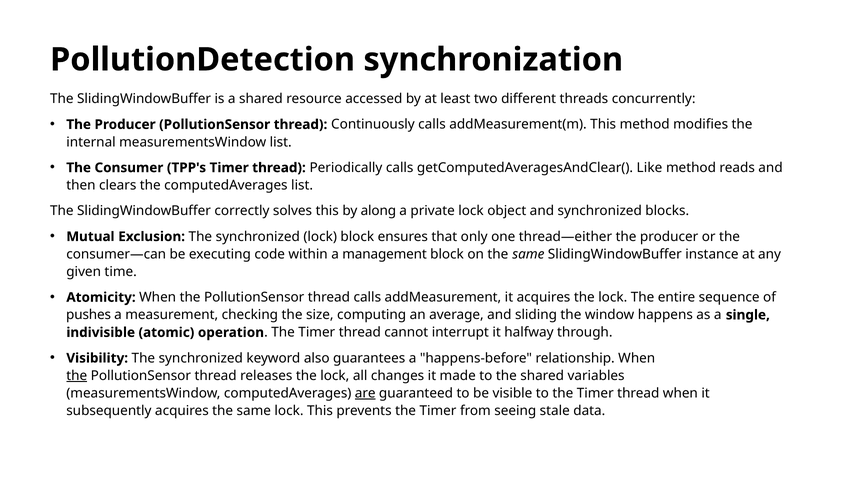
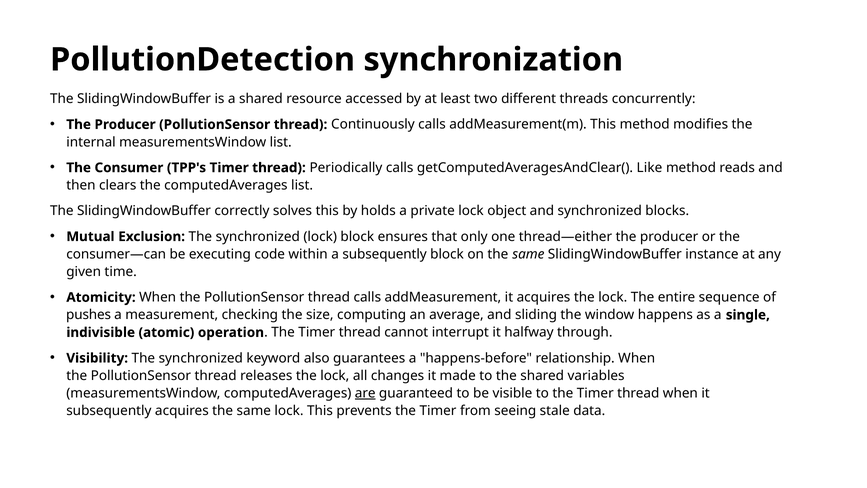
along: along -> holds (378, 211)
a management: management -> subsequently (385, 254)
the underline: present -> none (77, 375)
